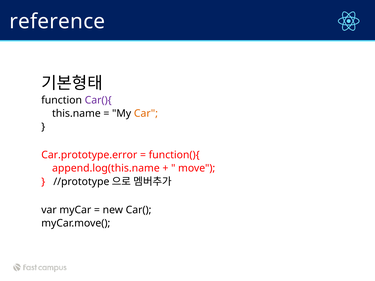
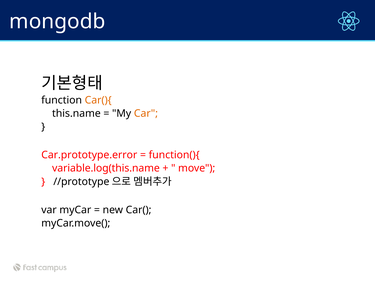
reference: reference -> mongodb (57, 22)
Car(){ colour: purple -> orange (98, 100)
append.log(this.name: append.log(this.name -> variable.log(this.name (106, 168)
